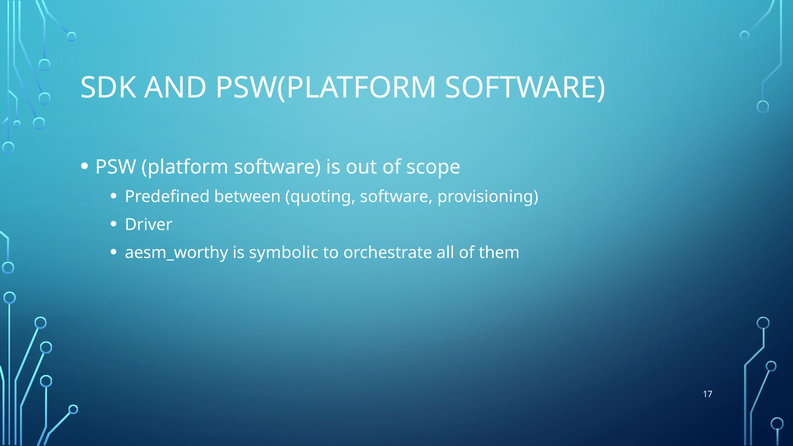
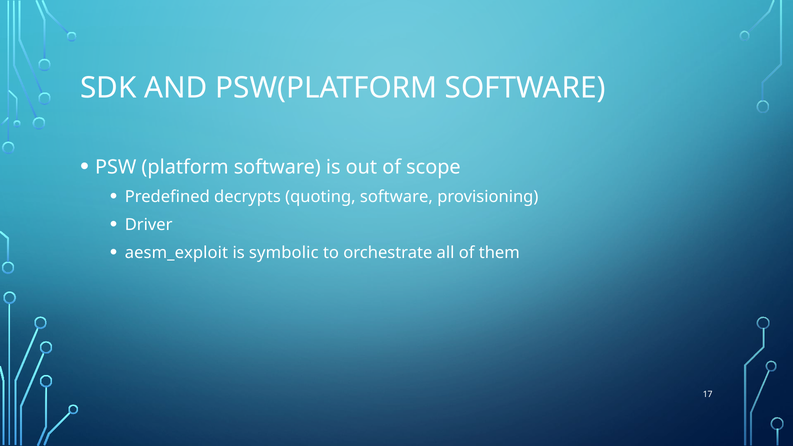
between: between -> decrypts (247, 197)
aesm_worthy: aesm_worthy -> aesm_exploit (176, 253)
